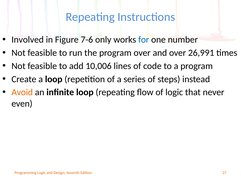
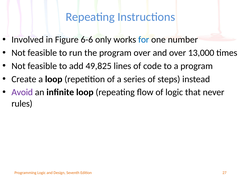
7-6: 7-6 -> 6-6 (87, 40)
26,991: 26,991 -> 13,000 (201, 53)
10,006: 10,006 -> 49,825 (99, 66)
Avoid colour: orange -> purple (22, 92)
even: even -> rules (22, 103)
